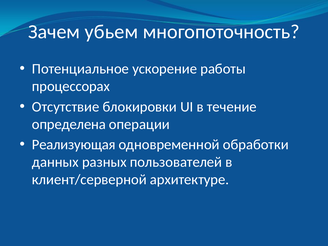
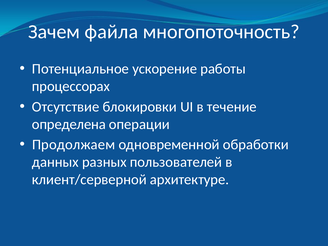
убьем: убьем -> файла (111, 32)
Реализующая: Реализующая -> Продолжаем (74, 145)
